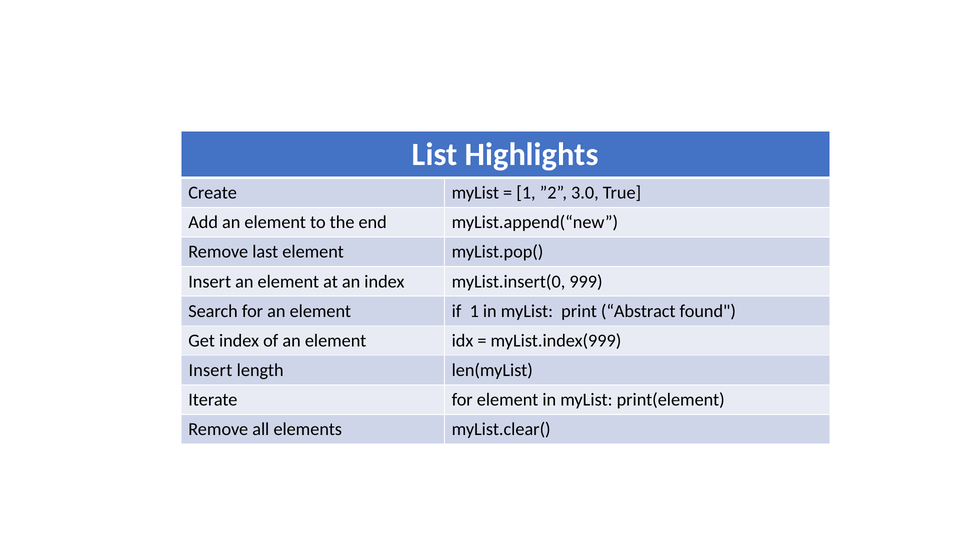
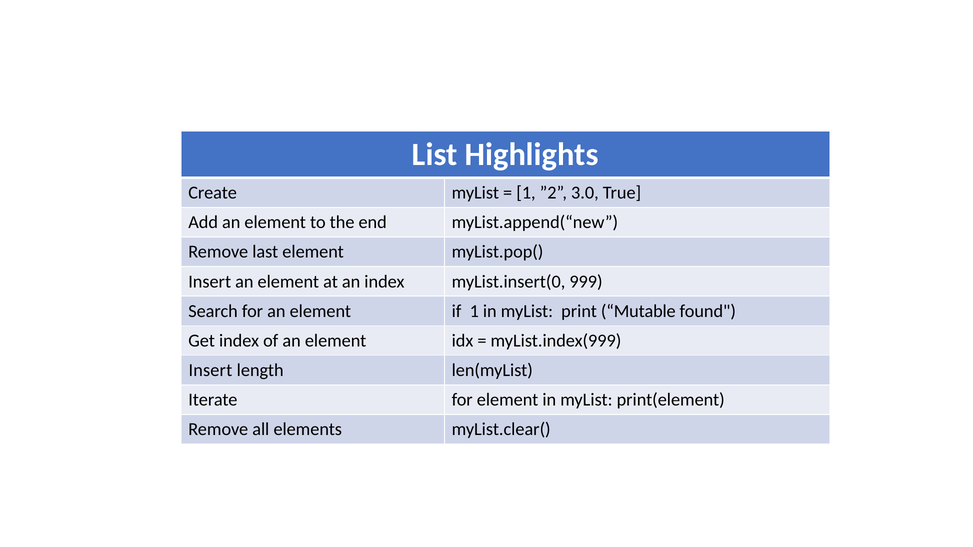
Abstract: Abstract -> Mutable (638, 311)
